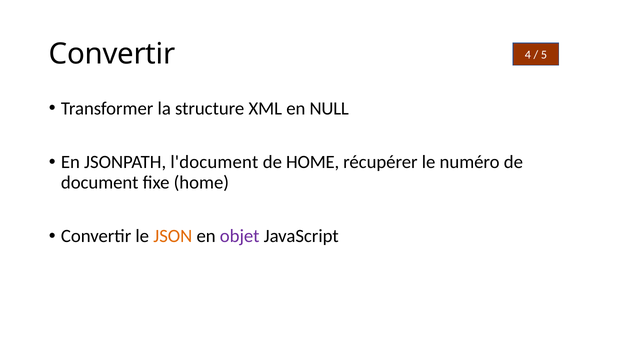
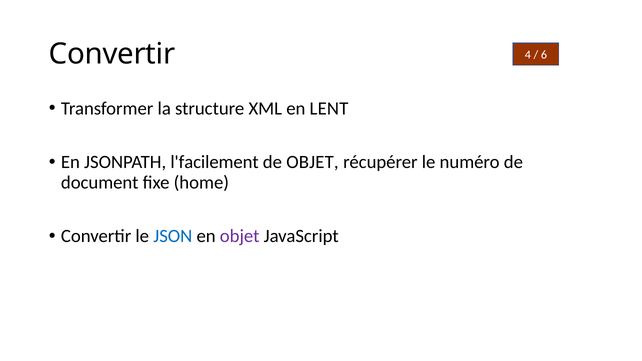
5: 5 -> 6 (544, 55)
NULL: NULL -> LENT (329, 109)
l'document: l'document -> l'facilement (215, 162)
de HOME: HOME -> OBJET (312, 162)
JSON colour: orange -> blue (173, 236)
